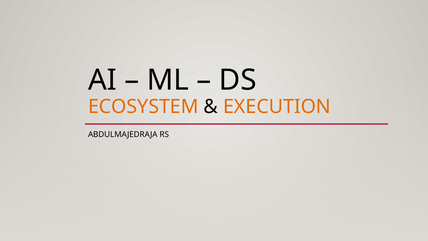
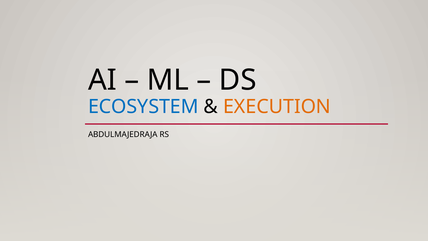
ECOSYSTEM colour: orange -> blue (143, 107)
